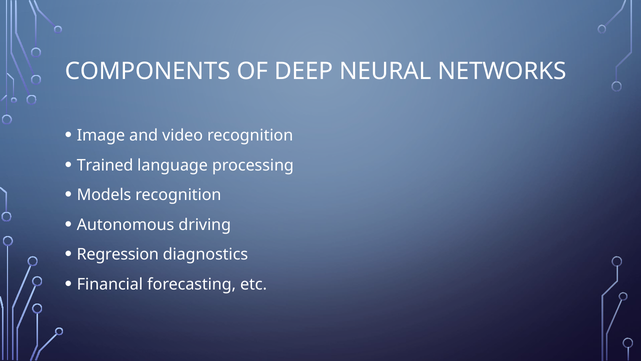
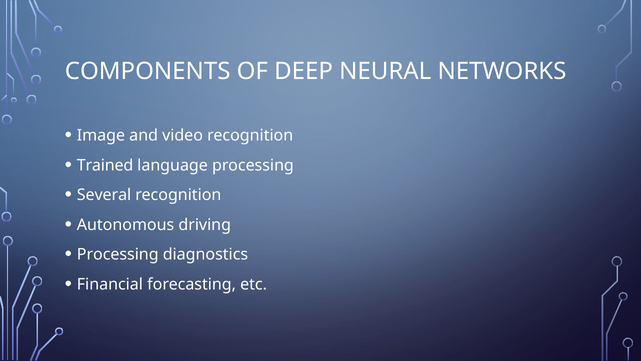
Models: Models -> Several (104, 195)
Regression: Regression -> Processing (118, 254)
